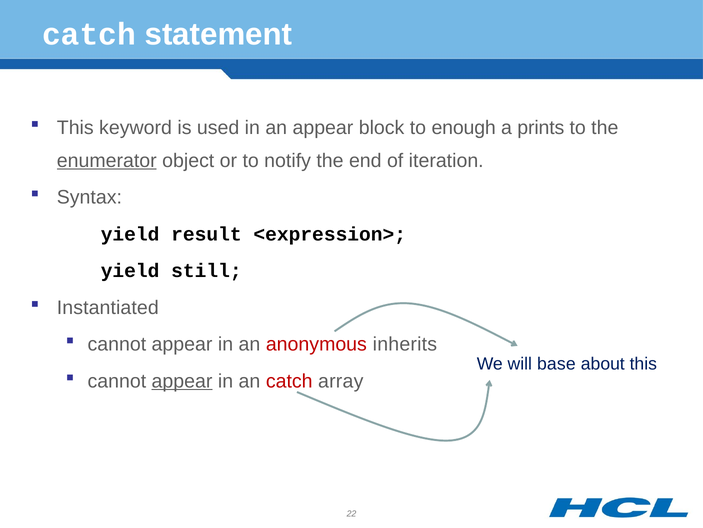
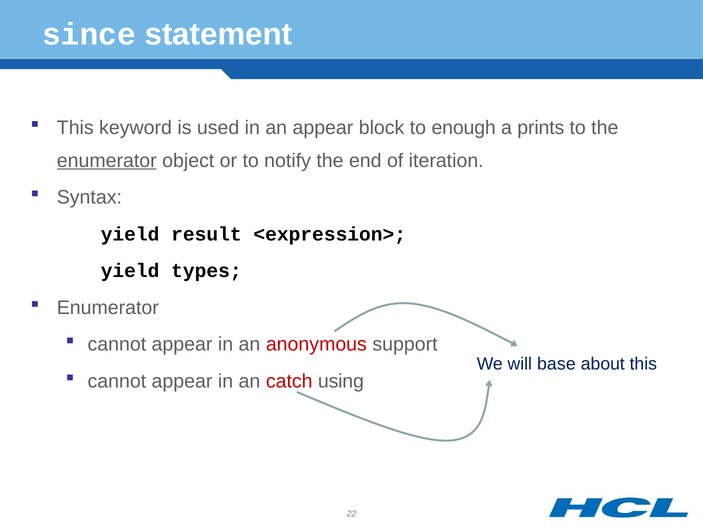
catch: catch -> since (89, 34)
still: still -> types (206, 271)
Instantiated: Instantiated -> Enumerator (108, 307)
inherits: inherits -> support (405, 344)
appear underline: present -> none (182, 381)
array: array -> using (341, 381)
